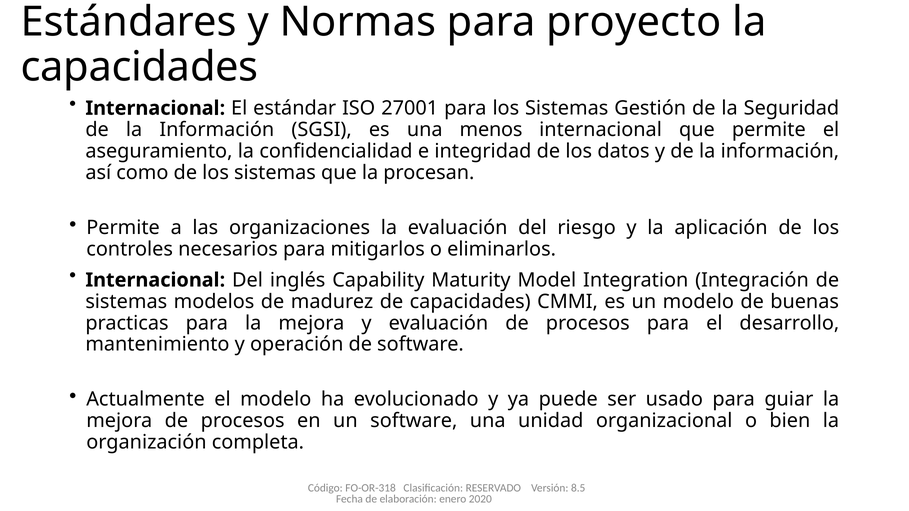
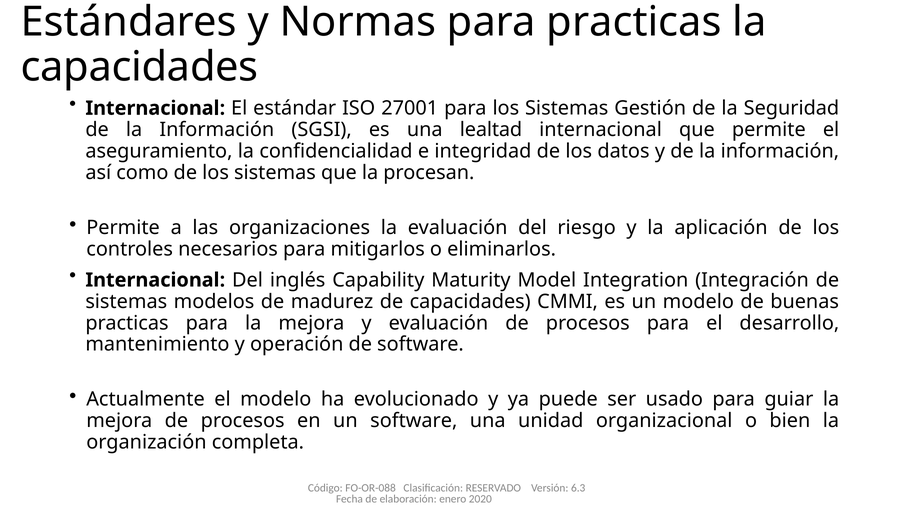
para proyecto: proyecto -> practicas (634, 22)
menos: menos -> lealtad (491, 130)
FO-OR-318: FO-OR-318 -> FO-OR-088 (371, 488)
8.5: 8.5 -> 6.3 (578, 488)
